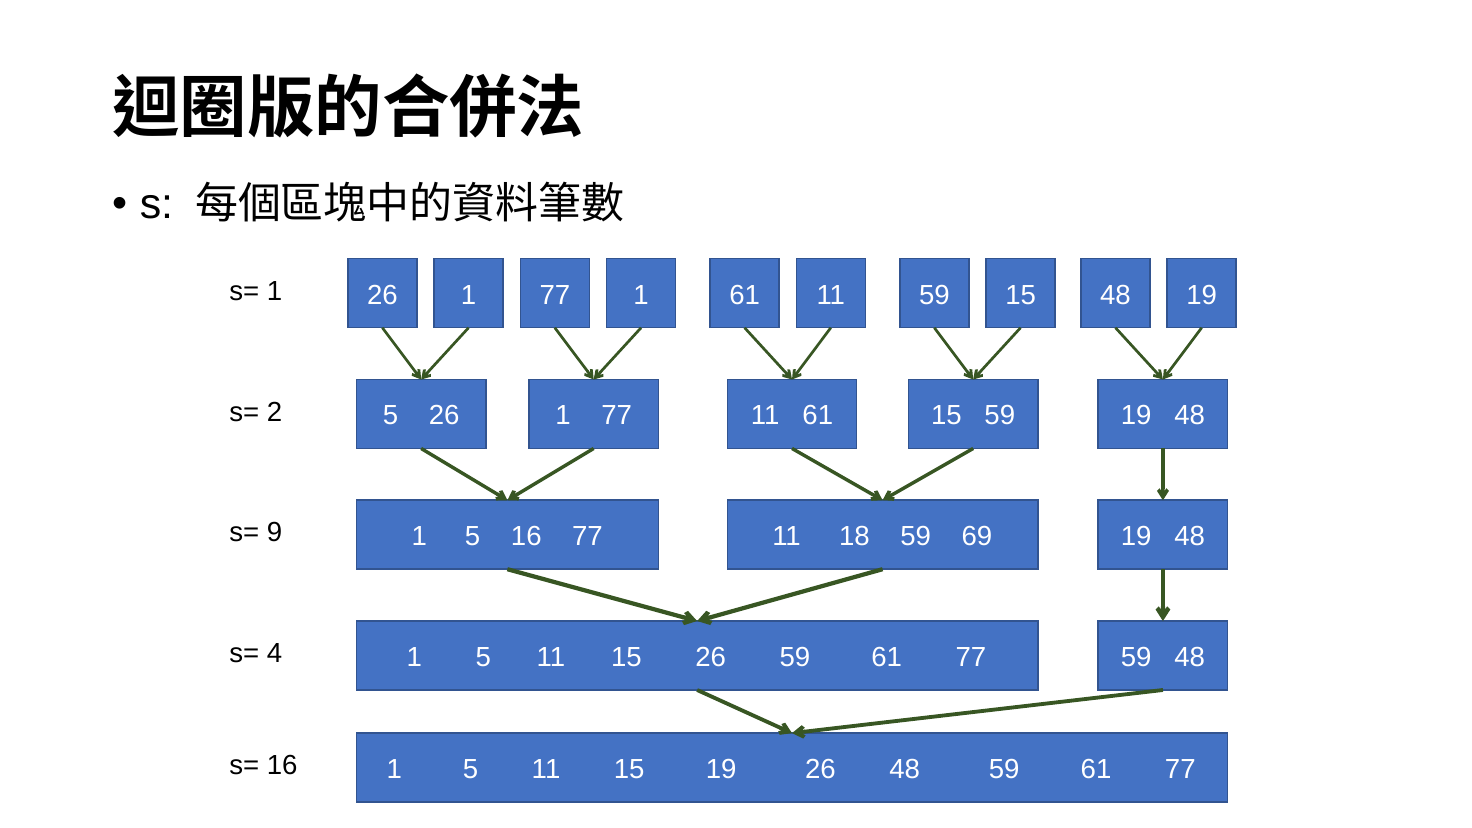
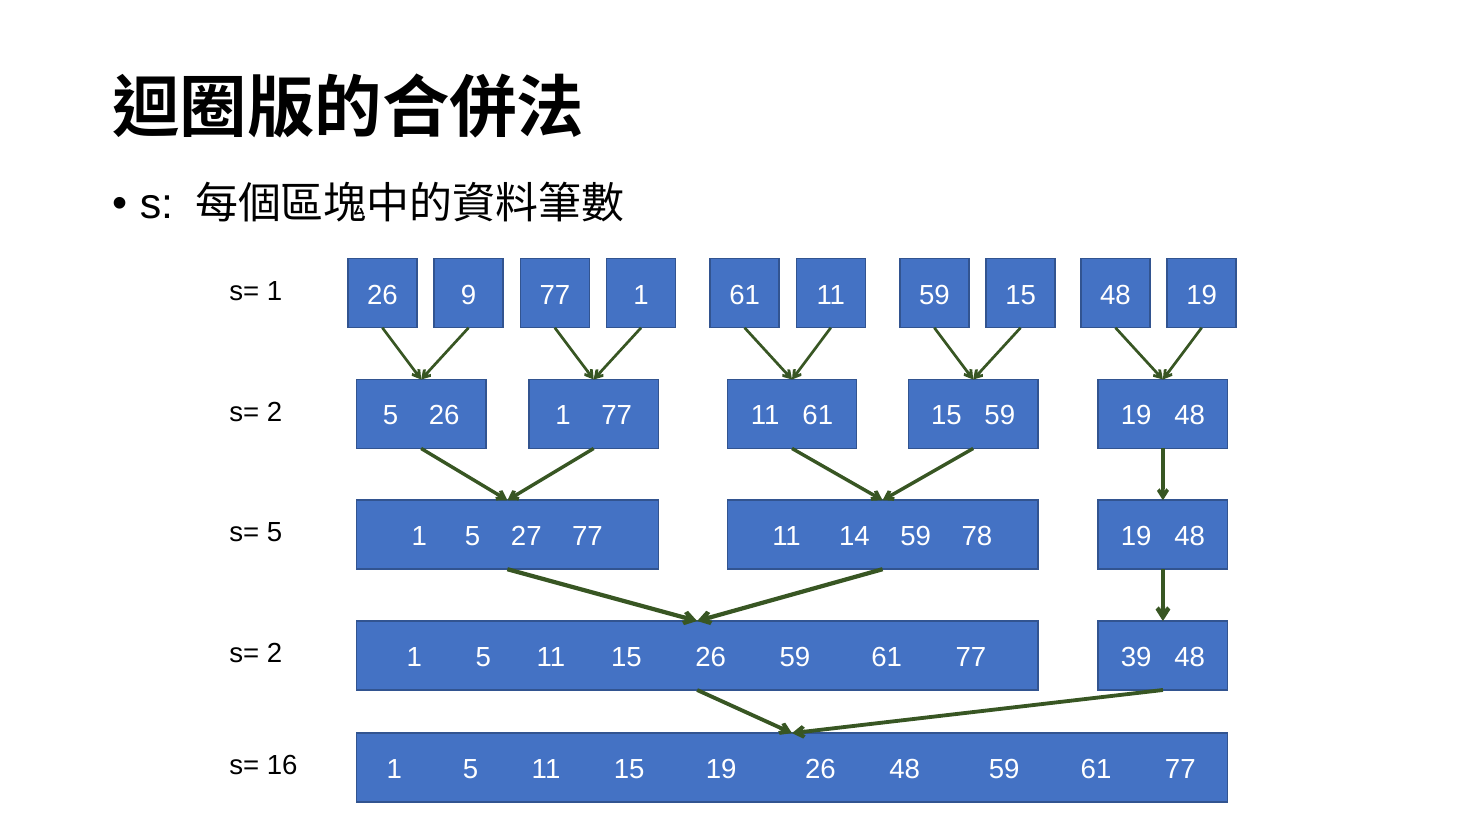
1: 1 -> 9 (469, 295)
s= 9: 9 -> 5 (274, 533)
5 16: 16 -> 27 (526, 537)
18: 18 -> 14 (854, 537)
69: 69 -> 78 (977, 537)
4: 4 -> 2 (274, 654)
77 59: 59 -> 39 (1136, 657)
